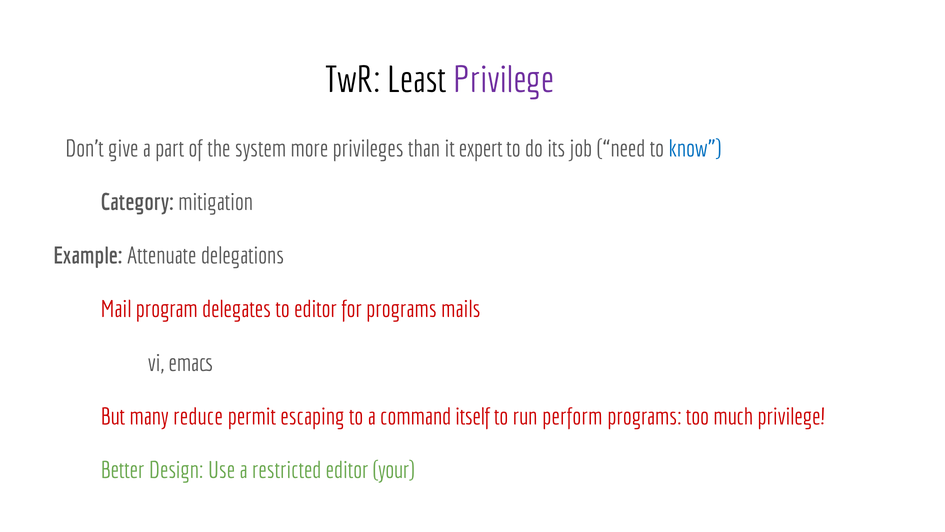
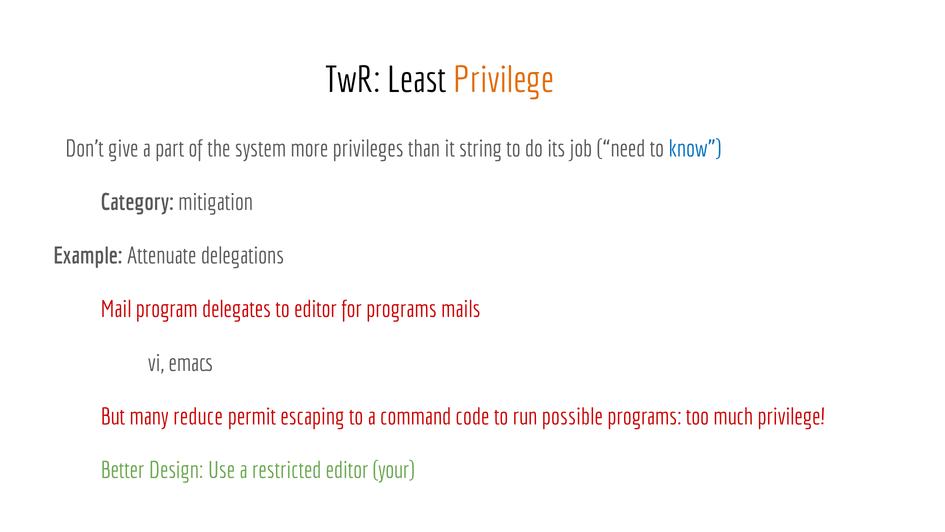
Privilege colour: purple -> orange (504, 80)
expert: expert -> string (481, 149)
itself: itself -> code (472, 416)
perform: perform -> possible (572, 416)
